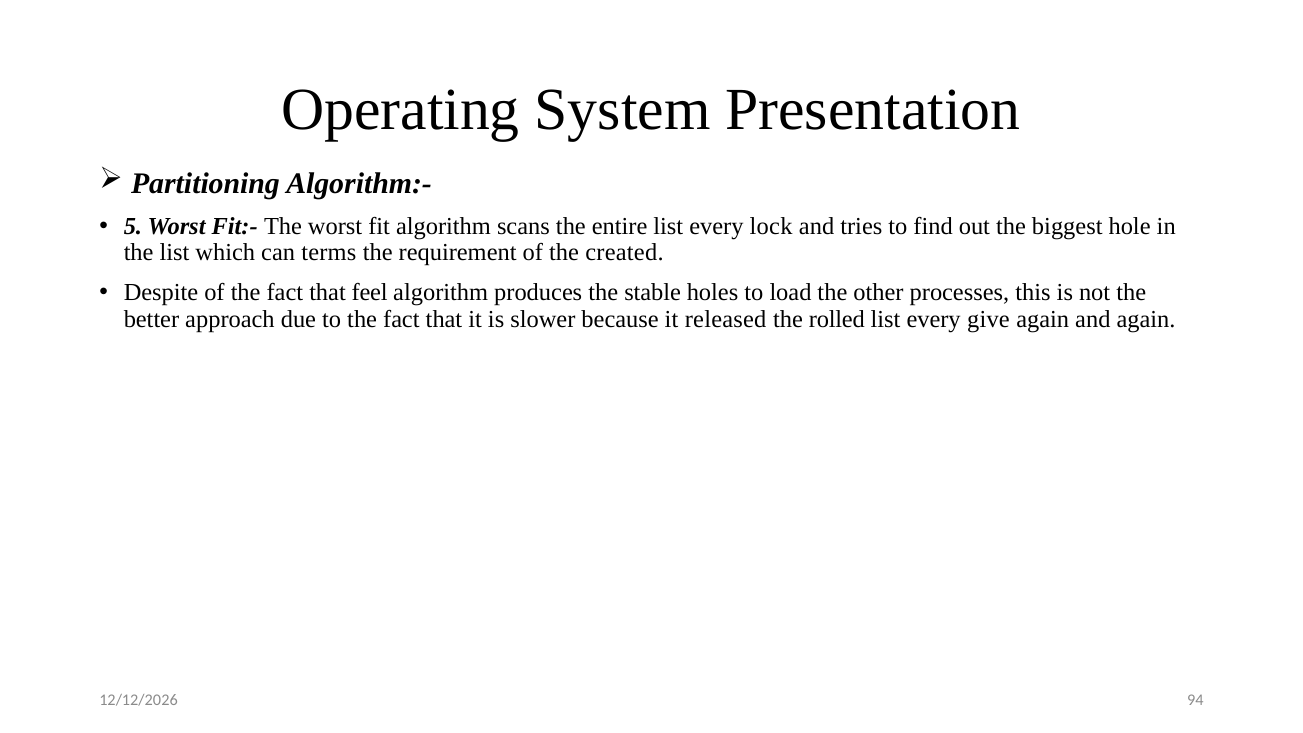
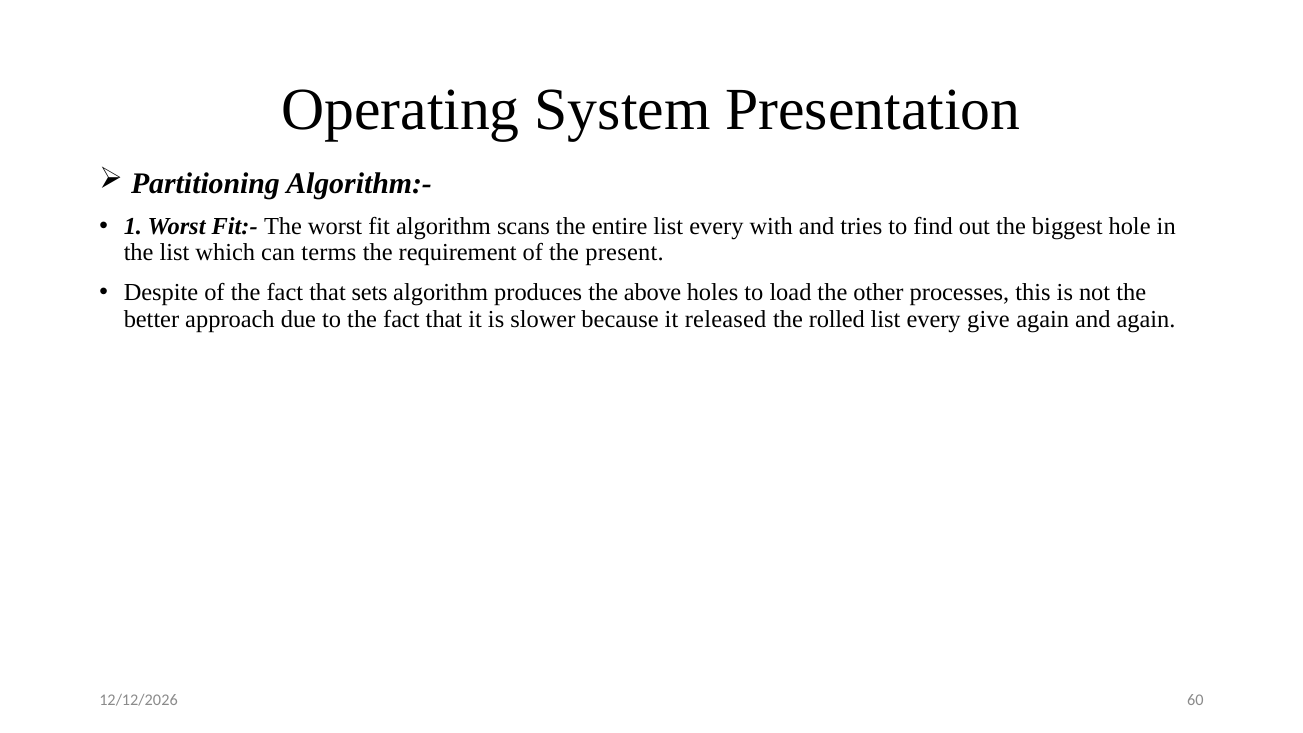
5: 5 -> 1 (133, 226)
lock: lock -> with (771, 226)
created: created -> present (625, 253)
feel: feel -> sets (370, 293)
stable: stable -> above (653, 293)
94: 94 -> 60 (1195, 700)
